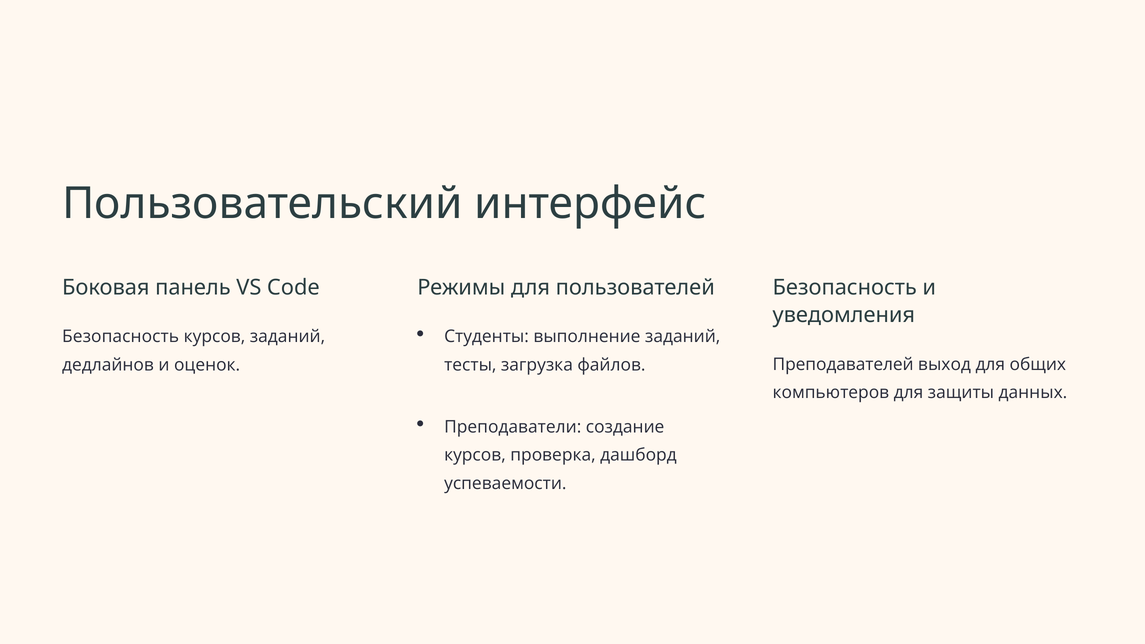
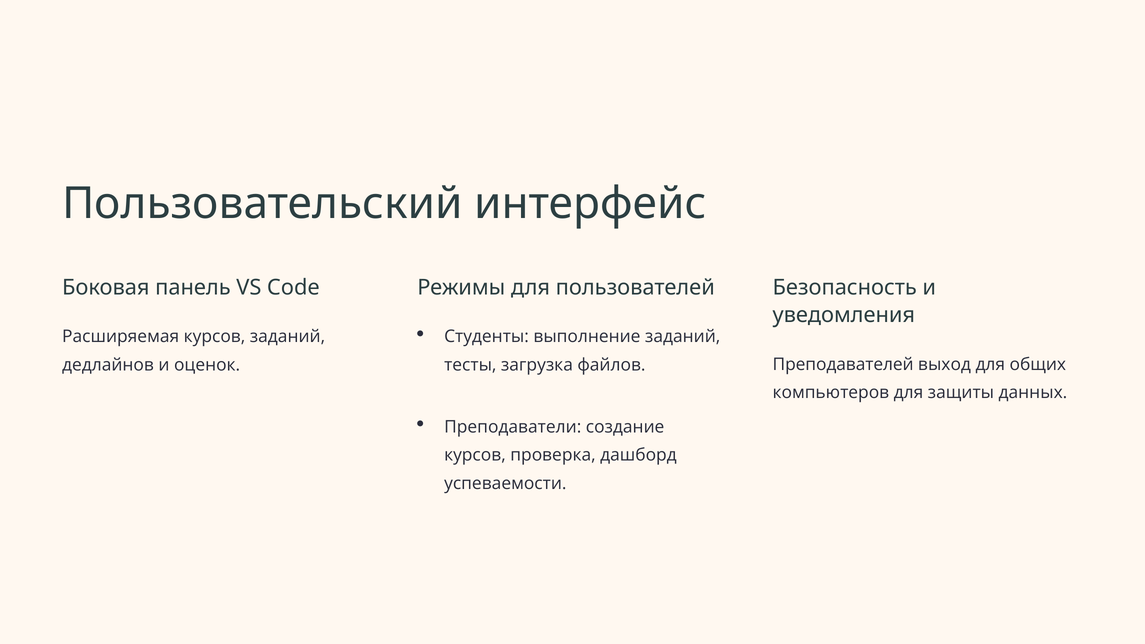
Безопасность: Безопасность -> Расширяемая (121, 337)
